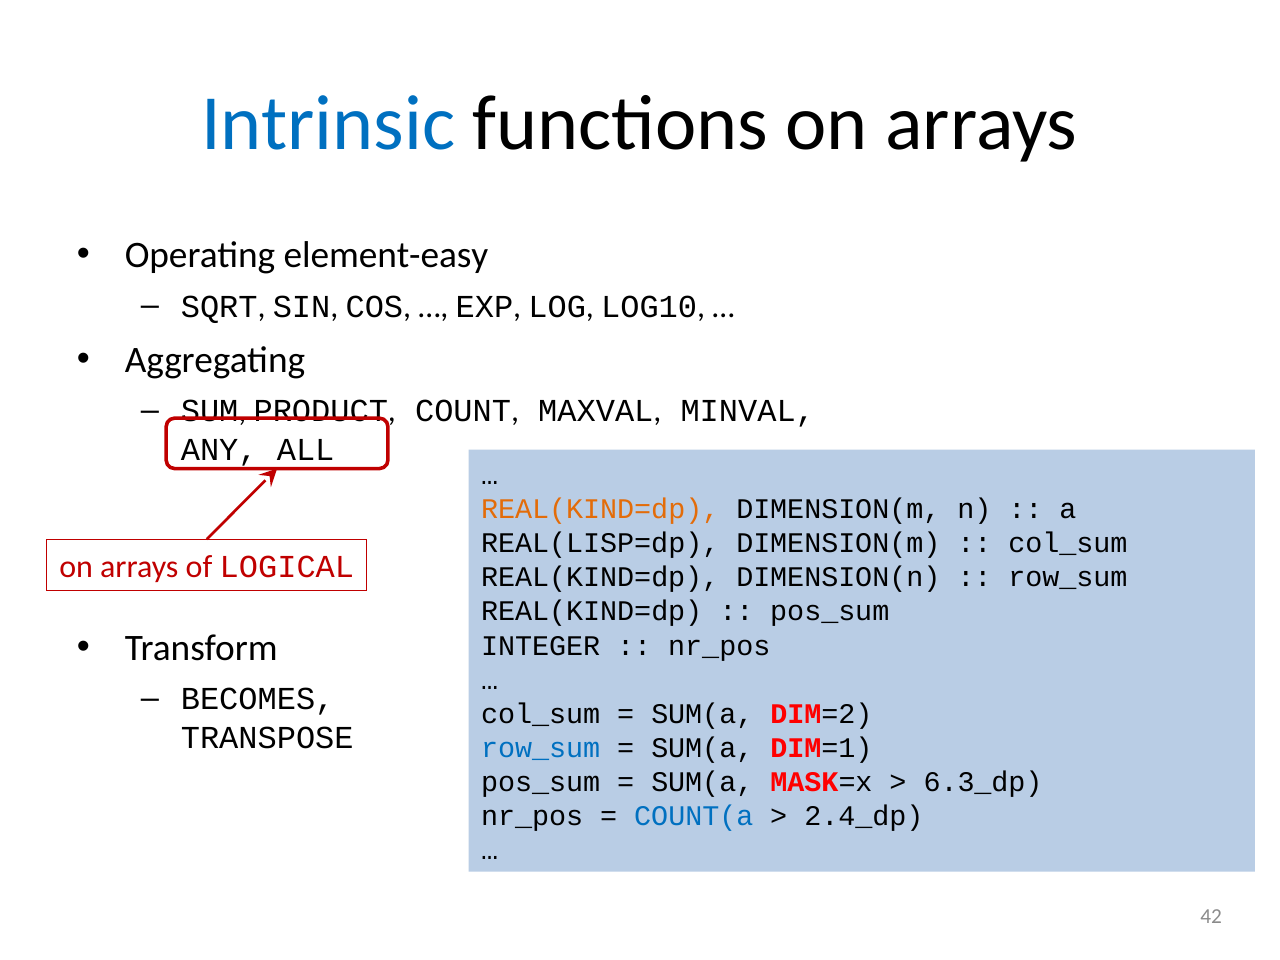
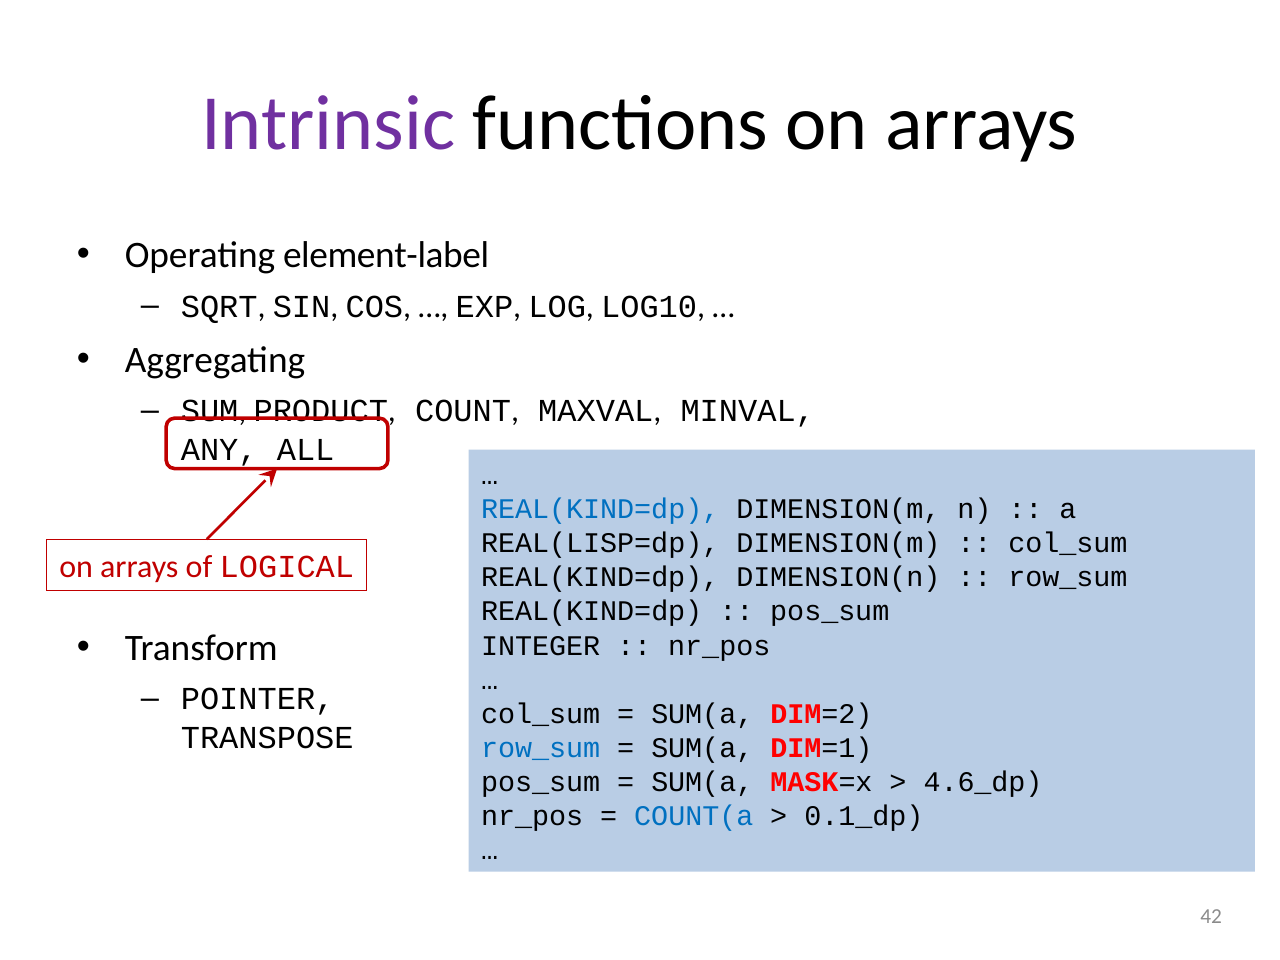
Intrinsic colour: blue -> purple (328, 124)
element-easy: element-easy -> element-label (386, 255)
REAL(KIND=dp colour: orange -> blue (600, 509)
BECOMES: BECOMES -> POINTER (258, 699)
6.3_dp: 6.3_dp -> 4.6_dp (983, 782)
2.4_dp: 2.4_dp -> 0.1_dp (864, 816)
